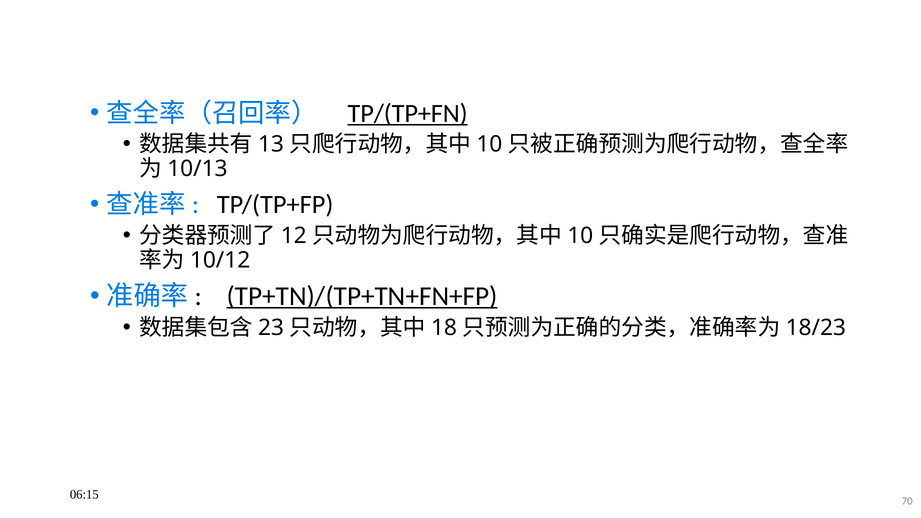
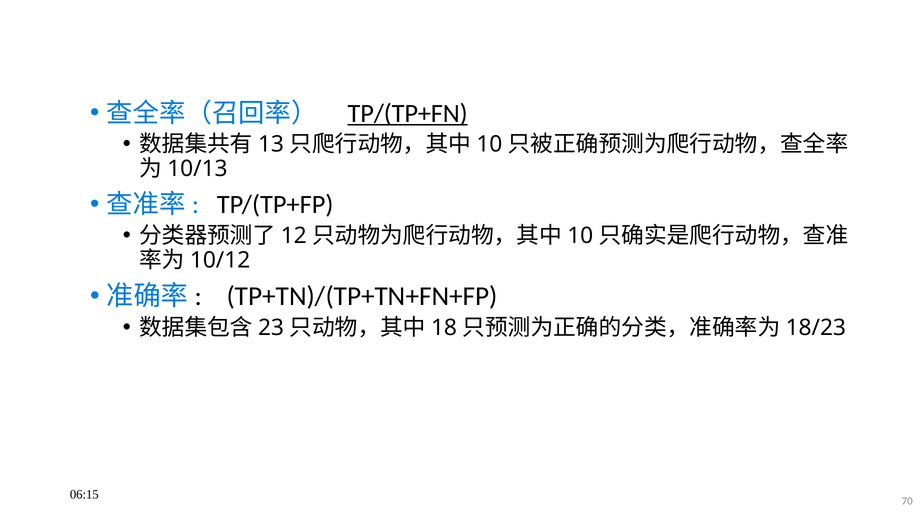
TP+TN)/(TP+TN+FN+FP underline: present -> none (362, 296)
